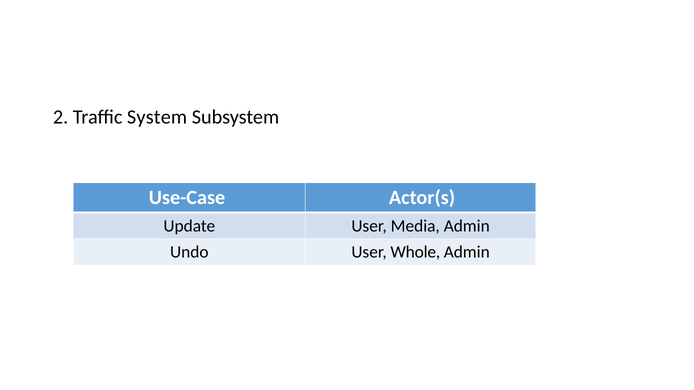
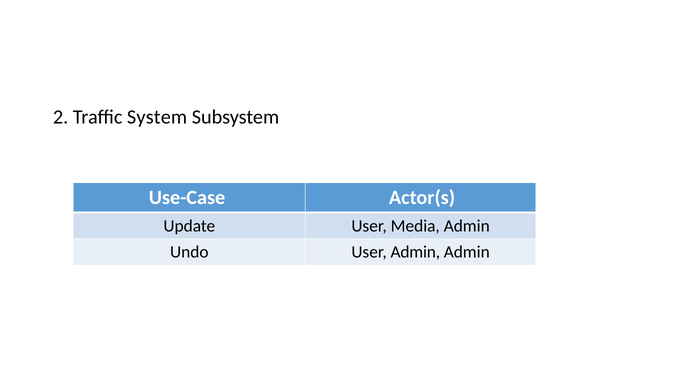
User Whole: Whole -> Admin (415, 252)
